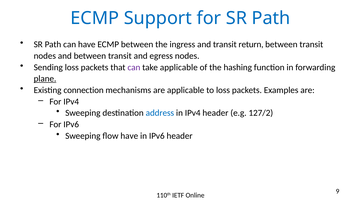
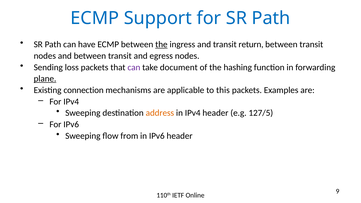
the underline: none -> present (161, 44)
take applicable: applicable -> document (179, 67)
to loss: loss -> this (223, 90)
address colour: blue -> orange (160, 113)
127/2: 127/2 -> 127/5 (261, 113)
flow have: have -> from (129, 136)
